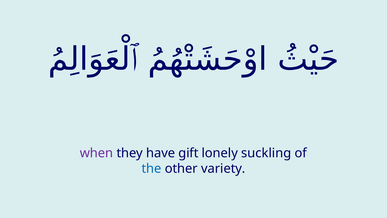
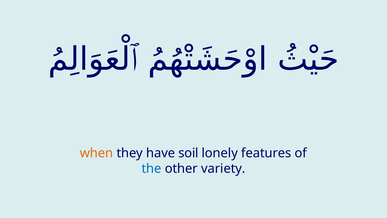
when colour: purple -> orange (97, 153)
gift: gift -> soil (188, 153)
suckling: suckling -> features (266, 153)
